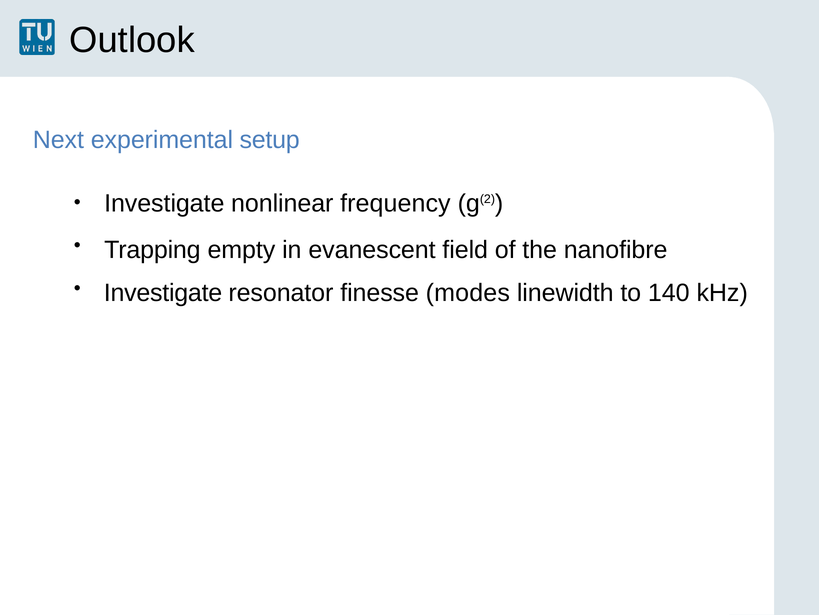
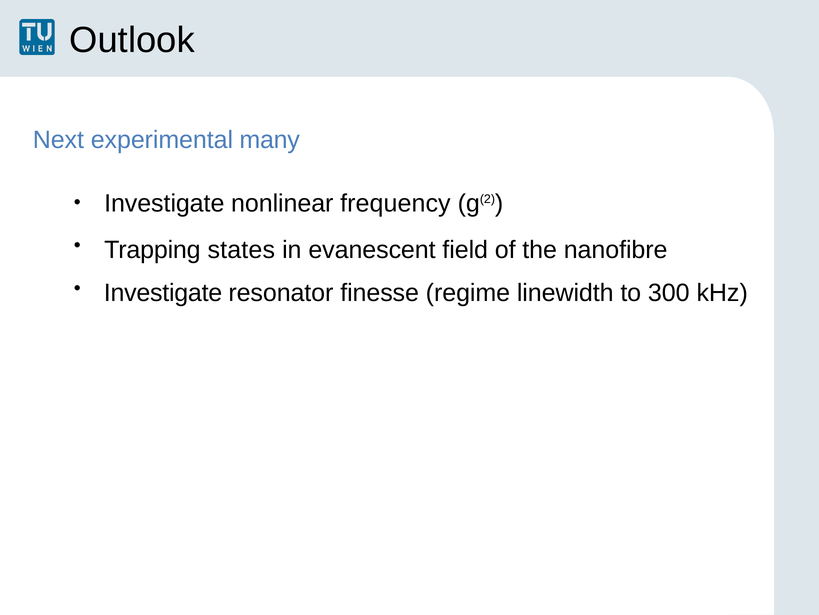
setup: setup -> many (270, 140)
empty: empty -> states (241, 250)
modes: modes -> regime (468, 293)
140: 140 -> 300 (669, 293)
